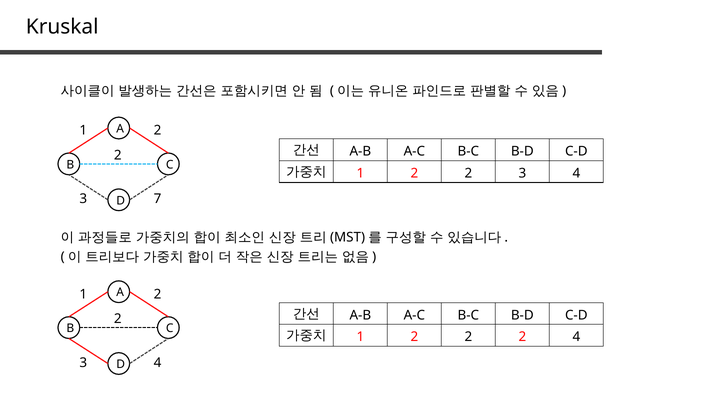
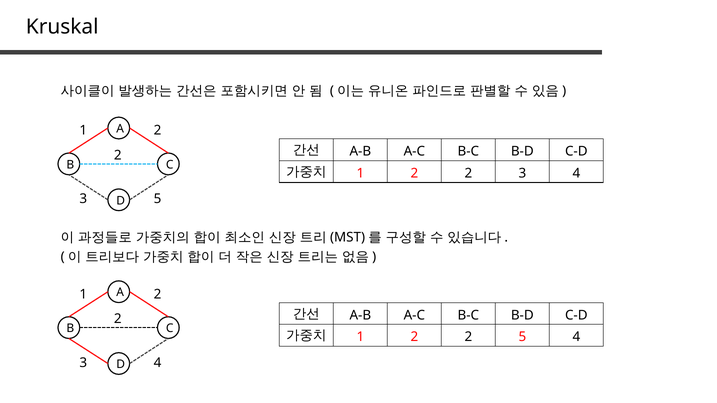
3 7: 7 -> 5 (157, 199)
2 2 2: 2 -> 5 (522, 337)
